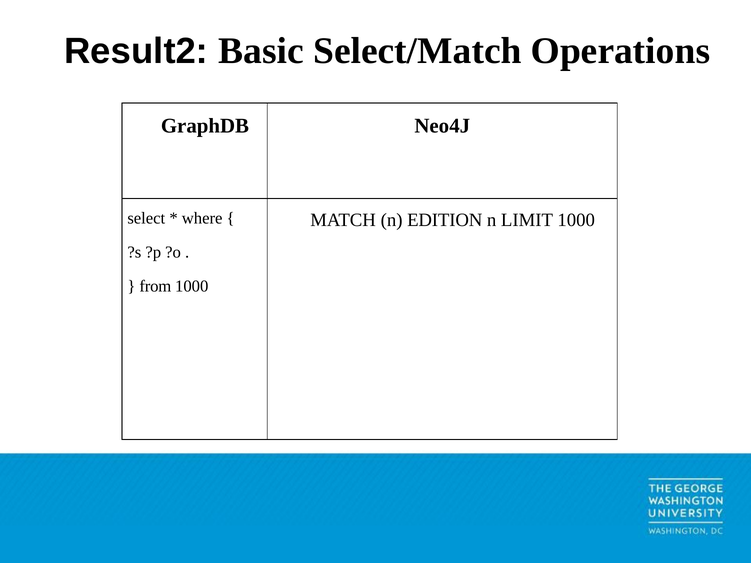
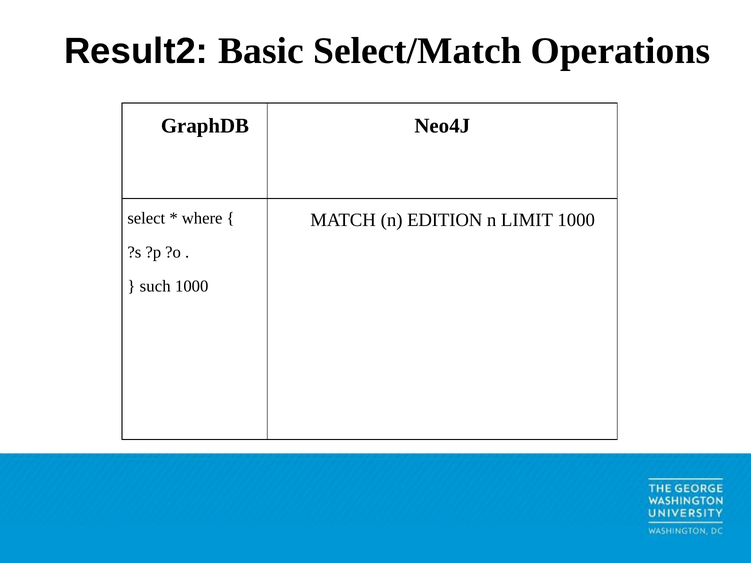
from: from -> such (155, 286)
